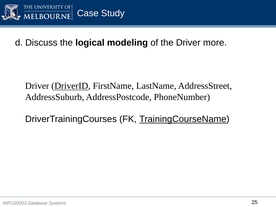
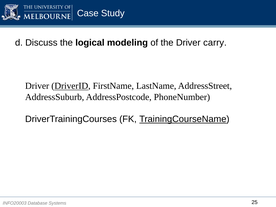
more: more -> carry (215, 43)
